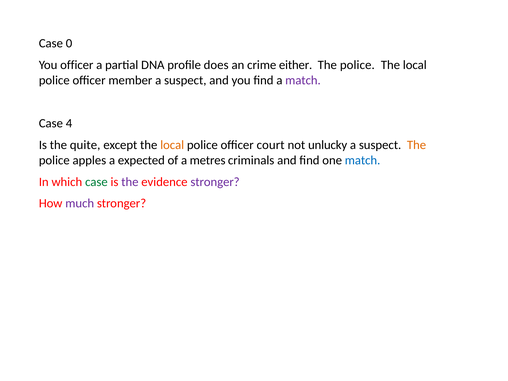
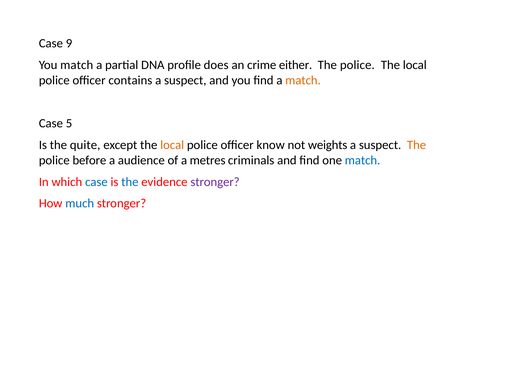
0: 0 -> 9 (69, 43)
You officer: officer -> match (77, 65)
member: member -> contains (130, 80)
match colour: purple -> orange (303, 80)
4: 4 -> 5 (69, 123)
court: court -> know (271, 145)
unlucky: unlucky -> weights (328, 145)
apples: apples -> before (89, 160)
expected: expected -> audience (141, 160)
case colour: green -> blue (96, 182)
the colour: purple -> blue (130, 182)
much colour: purple -> blue (80, 203)
